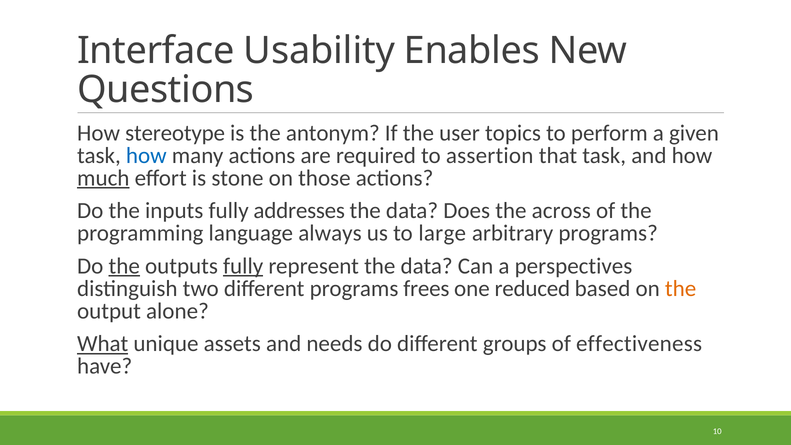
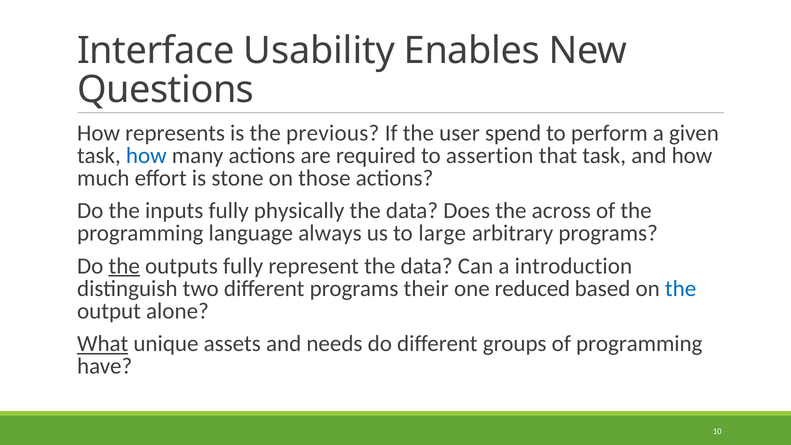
stereotype: stereotype -> represents (175, 133)
antonym: antonym -> previous (333, 133)
topics: topics -> spend (513, 133)
much underline: present -> none (103, 178)
addresses: addresses -> physically (299, 211)
fully underline: present -> none (243, 266)
perspectives: perspectives -> introduction (573, 266)
frees: frees -> their (426, 288)
the colour: orange -> blue (681, 288)
of effectiveness: effectiveness -> programming (639, 344)
